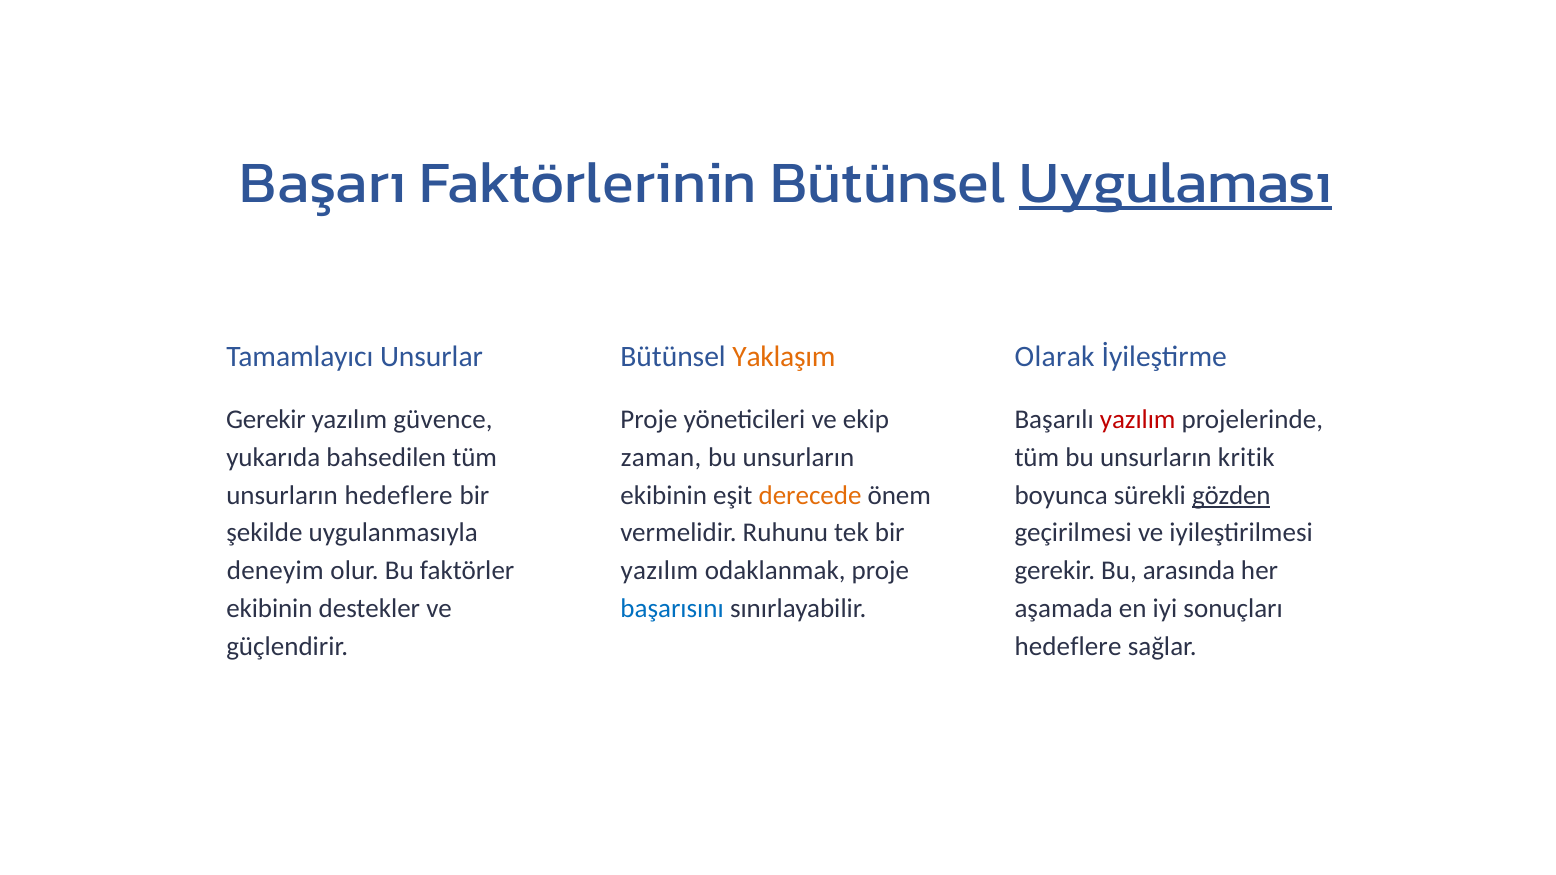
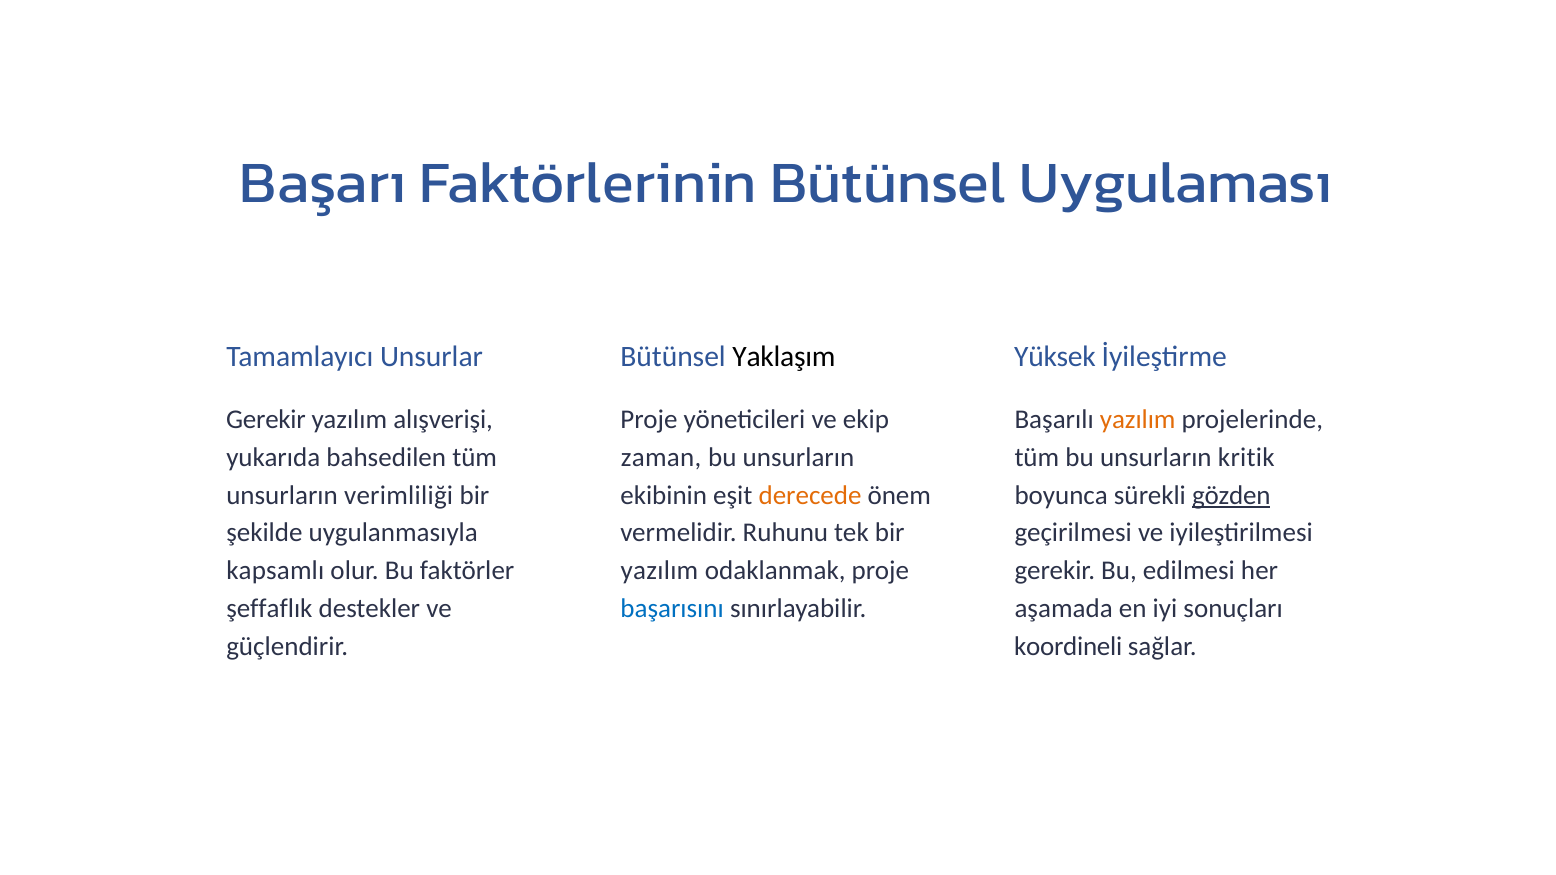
Uygulaması underline: present -> none (1176, 183)
Yaklaşım colour: orange -> black (784, 357)
Olarak: Olarak -> Yüksek (1055, 357)
güvence: güvence -> alışverişi (443, 420)
yazılım colour: red -> orange (1138, 420)
unsurların hedeflere: hedeflere -> verimliliği (399, 495)
deneyim: deneyim -> kapsamlı (275, 571)
arasında: arasında -> edilmesi (1189, 571)
ekibinin: ekibinin -> şeffaflık (269, 609)
hedeflere: hedeflere -> koordineli (1068, 646)
